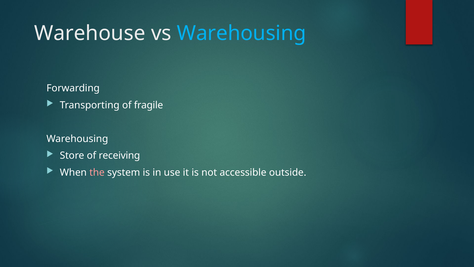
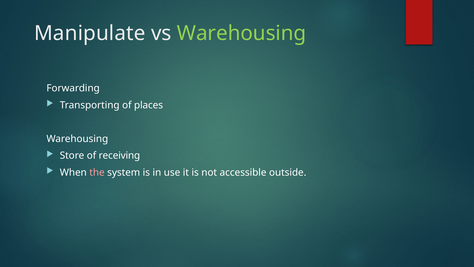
Warehouse: Warehouse -> Manipulate (90, 33)
Warehousing colour: light blue -> light green (242, 33)
fragile: fragile -> places (149, 105)
